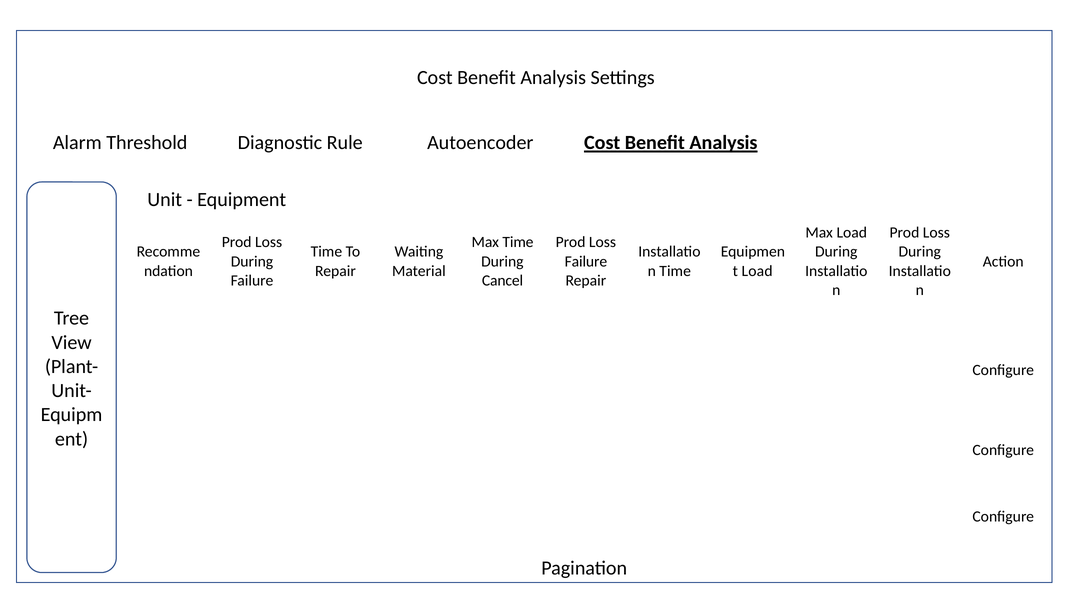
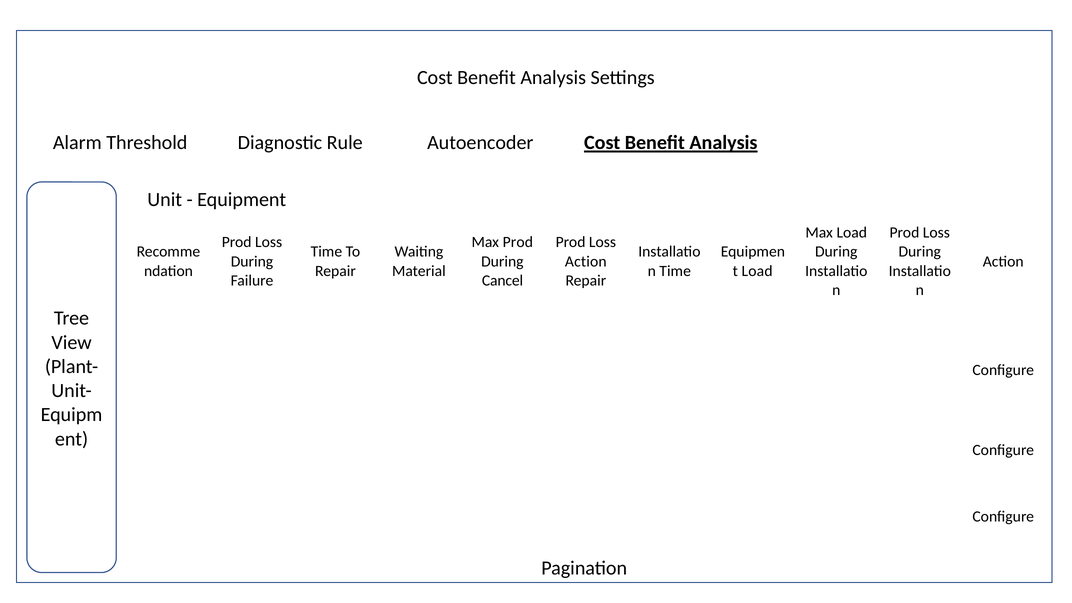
Max Time: Time -> Prod (518, 242)
Failure: Failure -> Action (586, 261)
